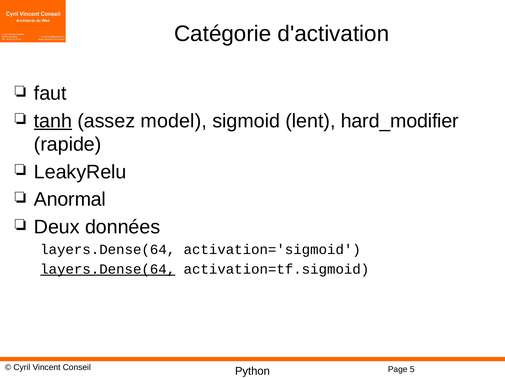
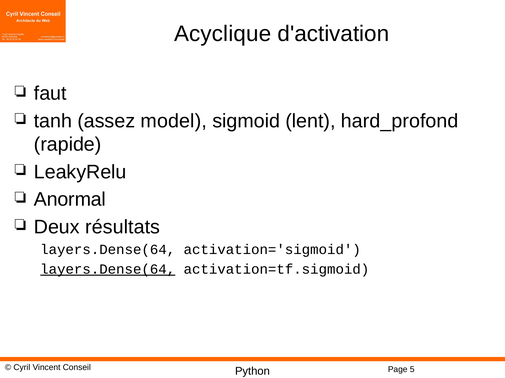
Catégorie: Catégorie -> Acyclique (223, 34)
tanh underline: present -> none (53, 121)
hard_modifier: hard_modifier -> hard_profond (400, 121)
données: données -> résultats (123, 227)
